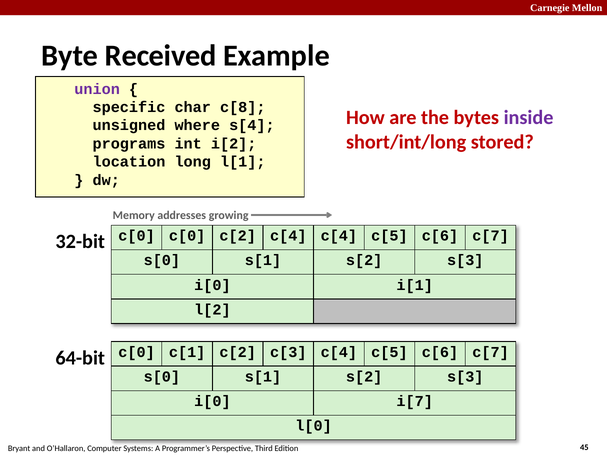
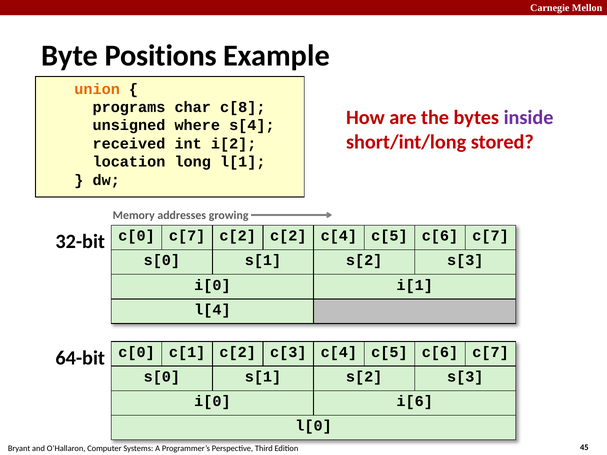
Received: Received -> Positions (161, 56)
union colour: purple -> orange (97, 89)
specific: specific -> programs (129, 107)
programs: programs -> received (129, 144)
c[0 c[0: c[0 -> c[7 (187, 236)
c[2 c[4: c[4 -> c[2 (288, 236)
l[2: l[2 -> l[4 (212, 310)
i[7: i[7 -> i[6 (415, 402)
